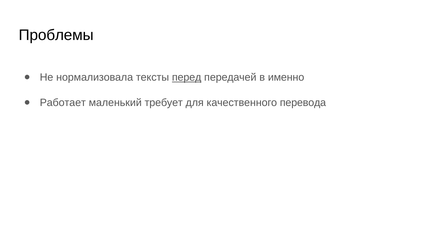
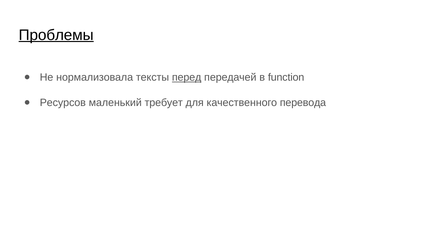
Проблемы underline: none -> present (56, 35)
именно: именно -> function (286, 77)
Работает: Работает -> Ресурсов (63, 103)
